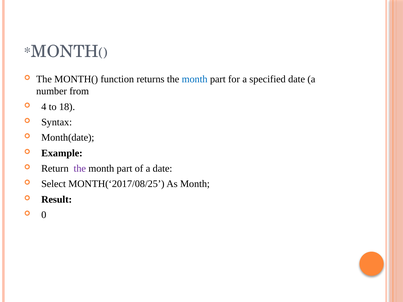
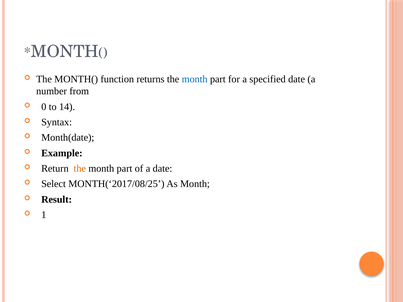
4: 4 -> 0 (44, 107)
18: 18 -> 14 (67, 107)
the colour: purple -> orange (80, 169)
0: 0 -> 1 (44, 215)
